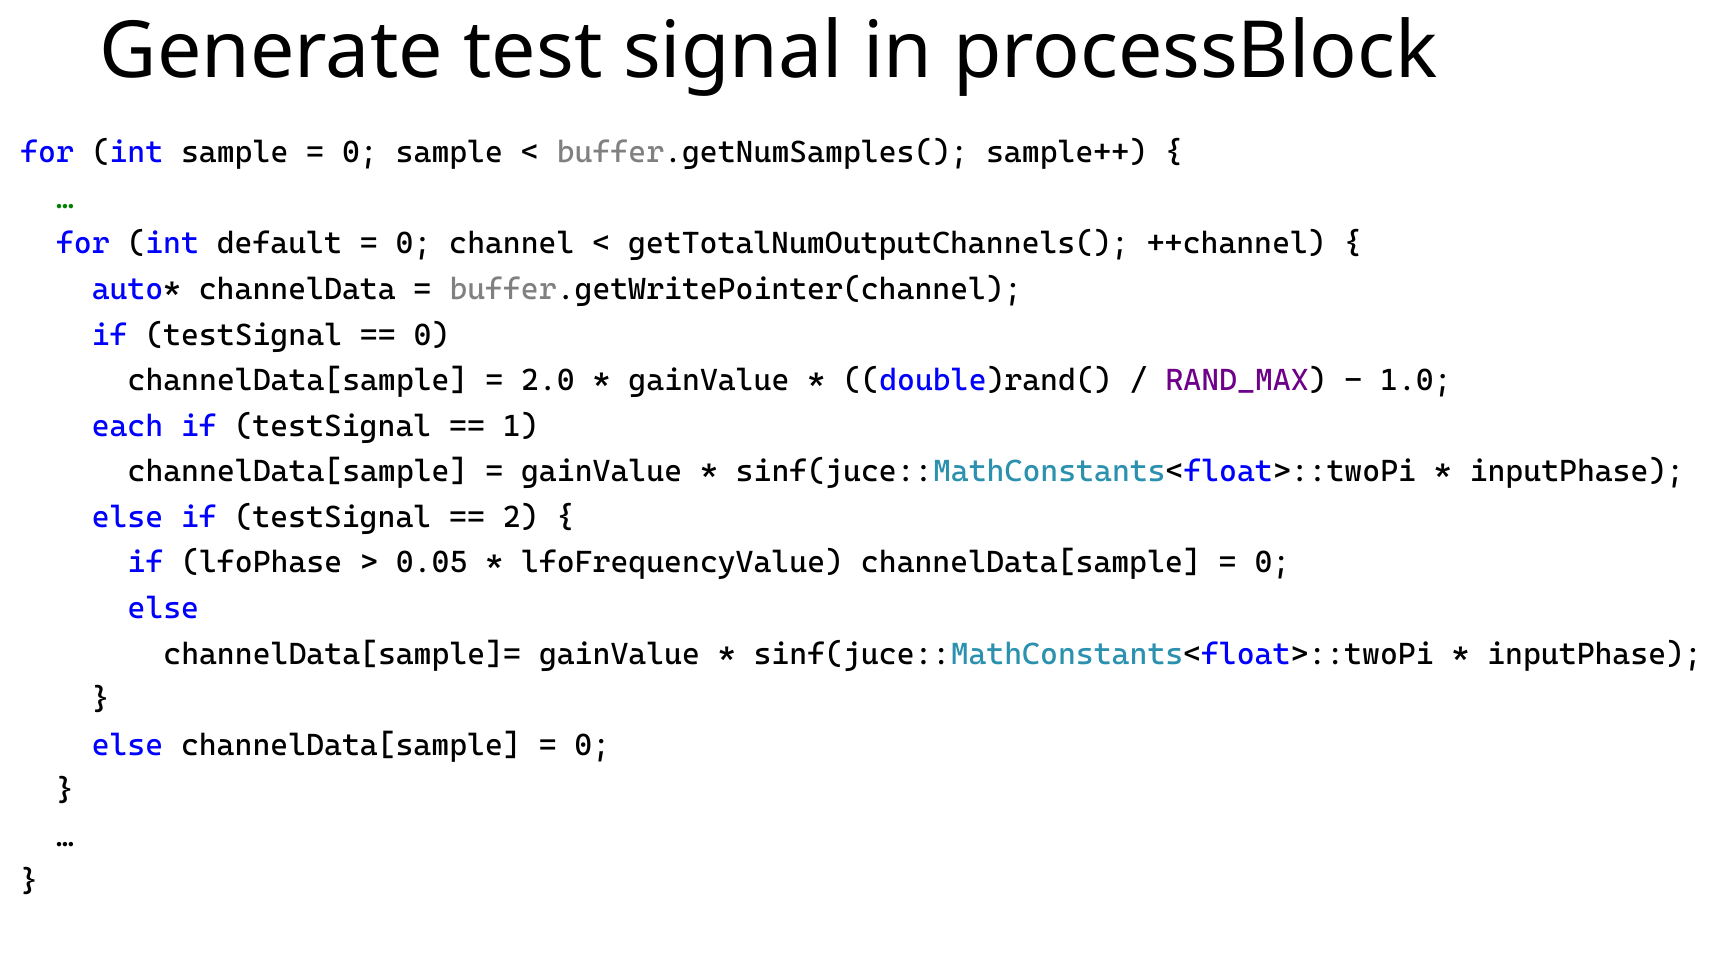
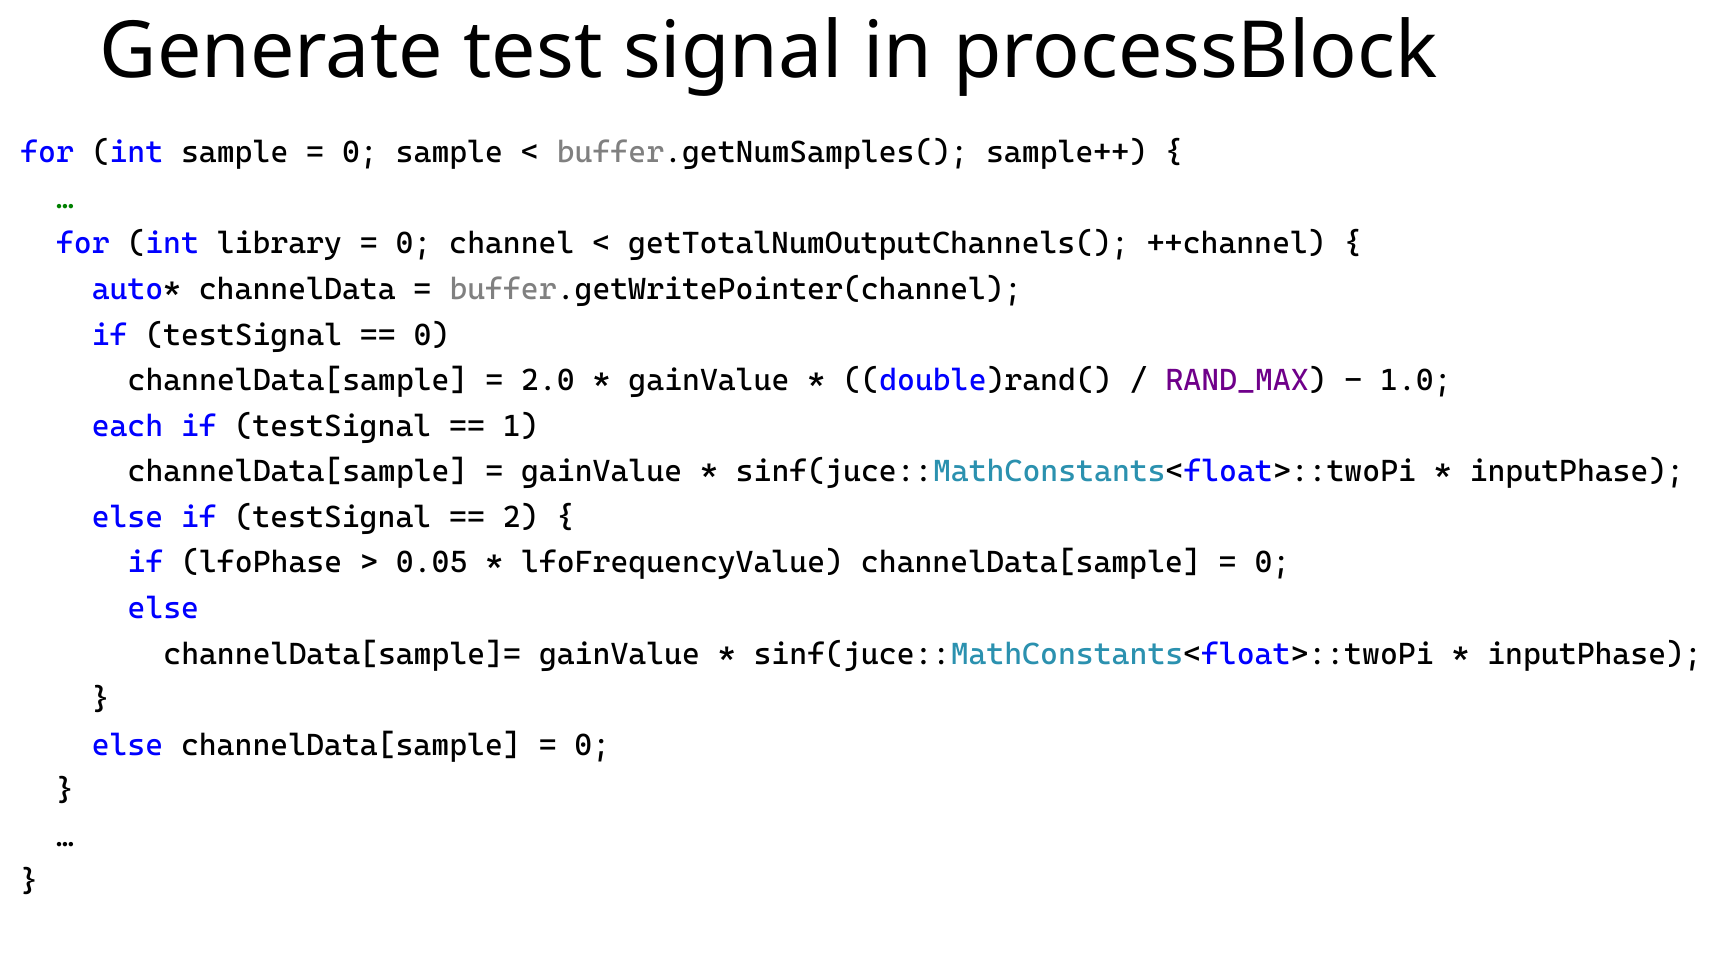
default: default -> library (279, 244)
